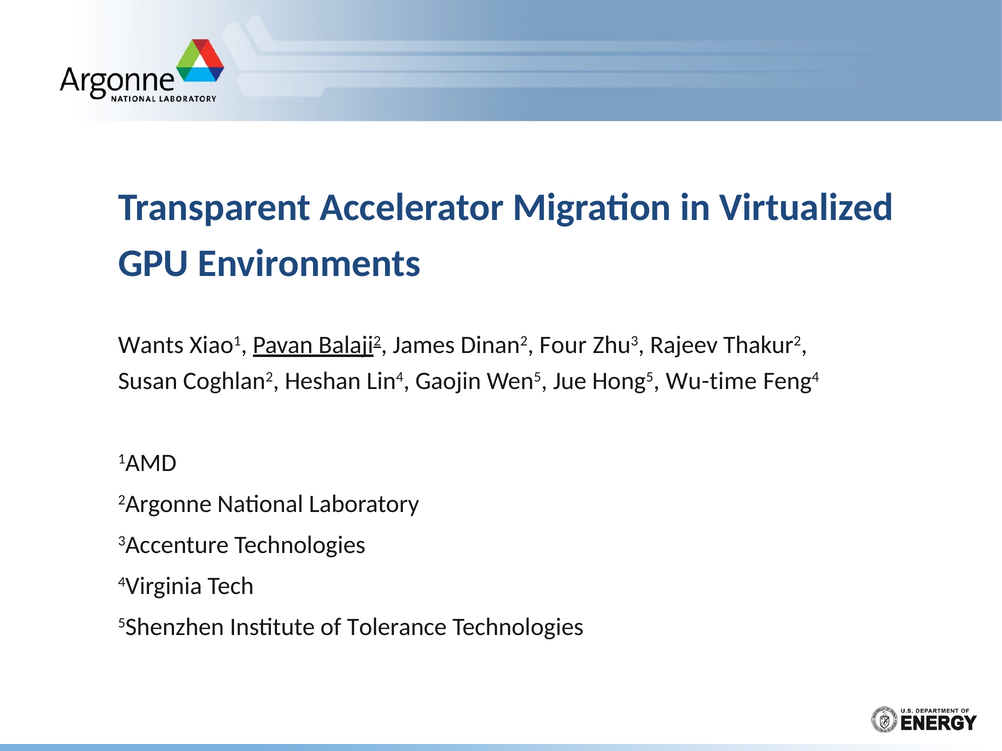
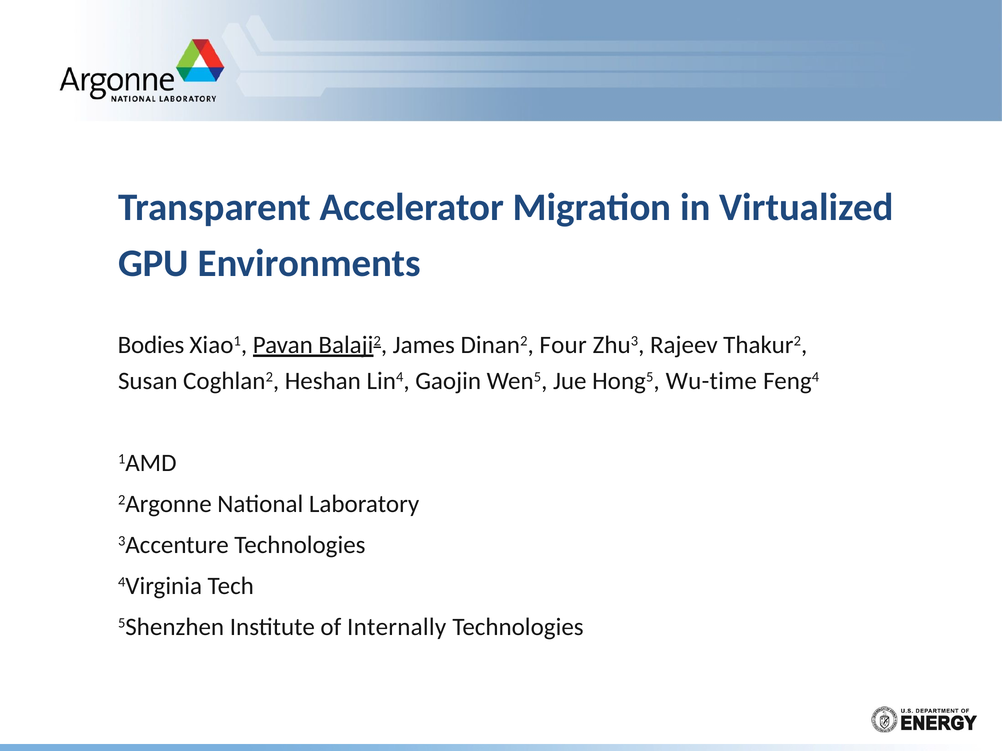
Wants: Wants -> Bodies (151, 345)
Tolerance: Tolerance -> Internally (397, 628)
